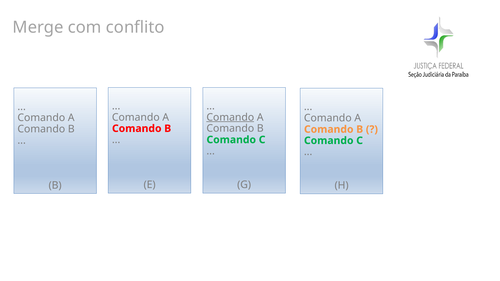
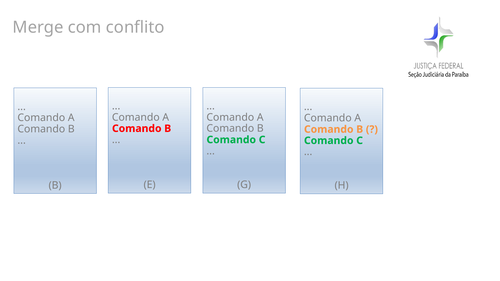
Comando underline: present -> none (230, 117)
